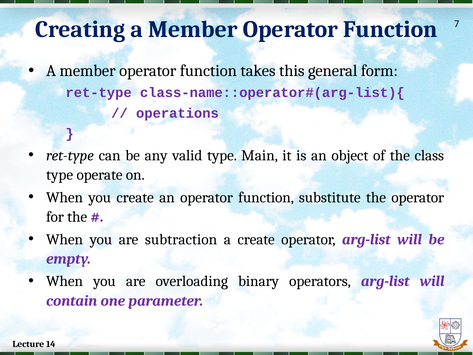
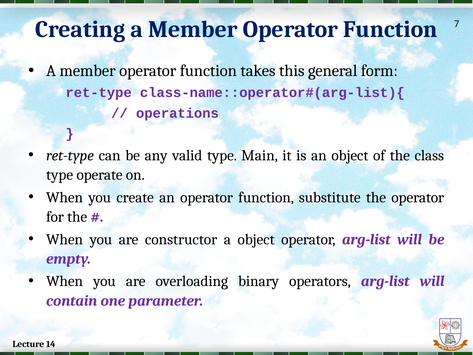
subtraction: subtraction -> constructor (181, 239)
a create: create -> object (256, 239)
